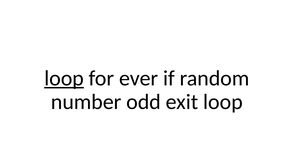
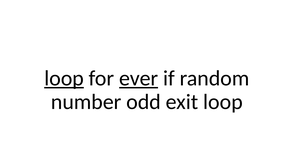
ever underline: none -> present (139, 78)
